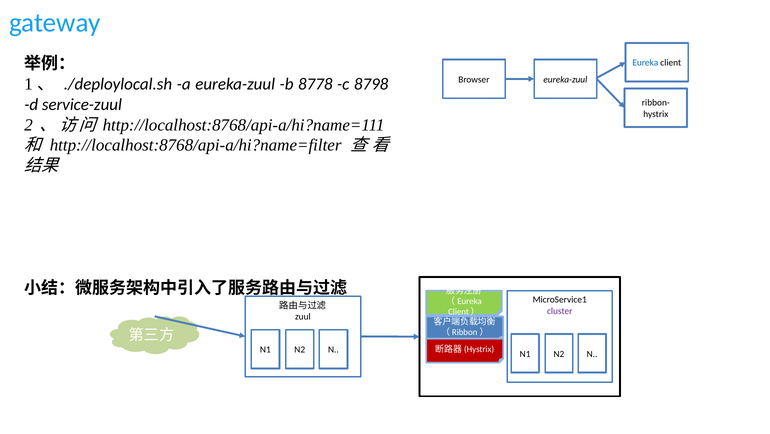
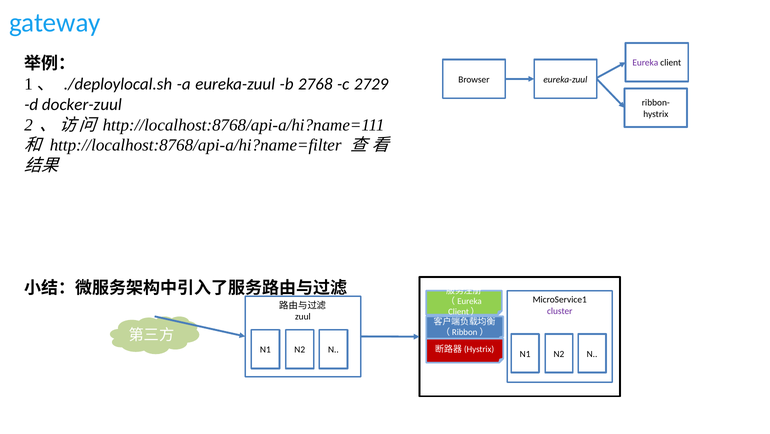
Eureka colour: blue -> purple (645, 63)
8778: 8778 -> 2768 (315, 84)
8798: 8798 -> 2729 (371, 84)
service-zuul: service-zuul -> docker-zuul (82, 104)
